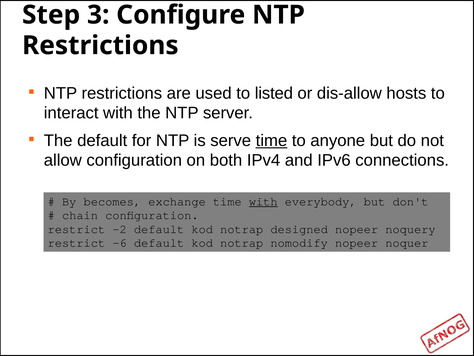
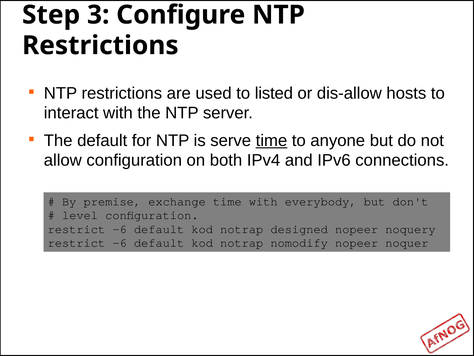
becomes: becomes -> premise (112, 201)
with underline: present -> none (263, 201)
chain: chain -> level (80, 215)
-2: -2 -> -6 (120, 229)
